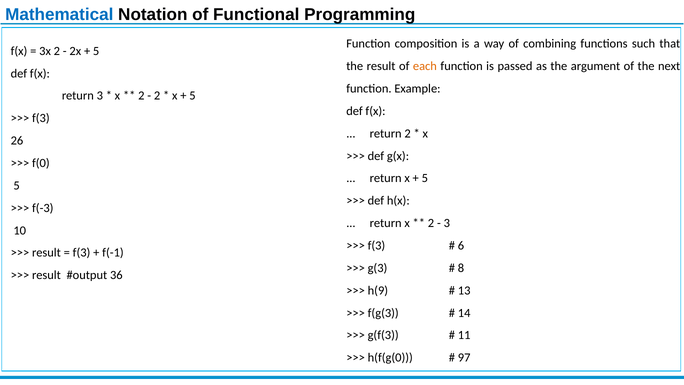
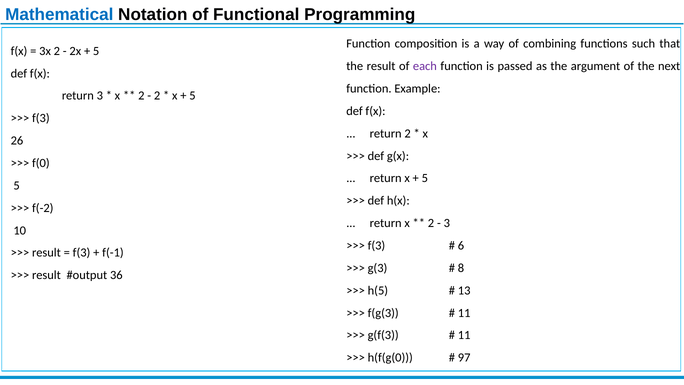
each colour: orange -> purple (425, 66)
f(-3: f(-3 -> f(-2 (43, 208)
h(9: h(9 -> h(5 (378, 290)
14: 14 -> 11 (464, 313)
